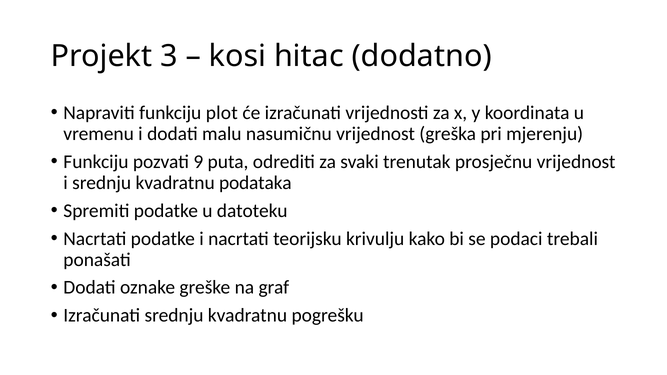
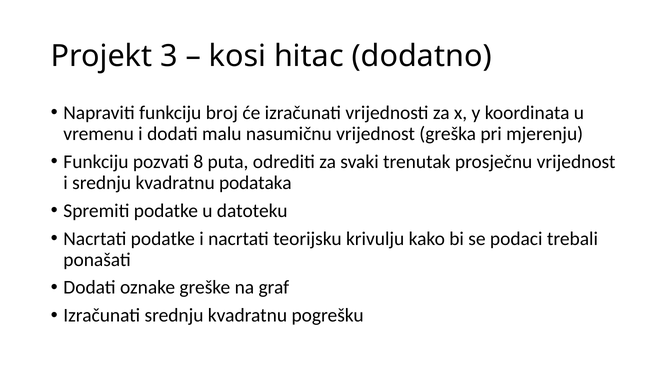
plot: plot -> broj (222, 113)
9: 9 -> 8 (198, 162)
